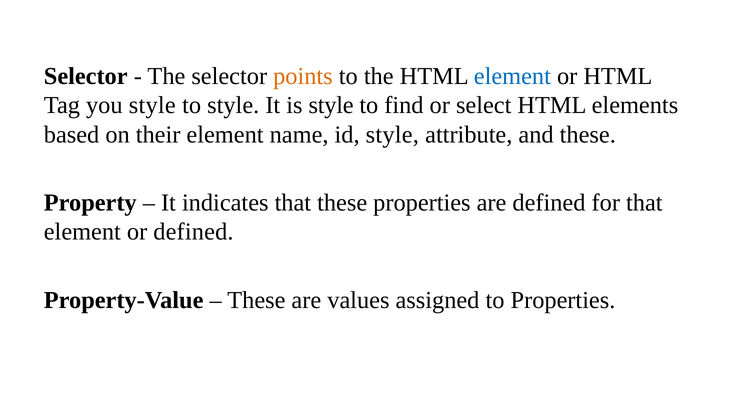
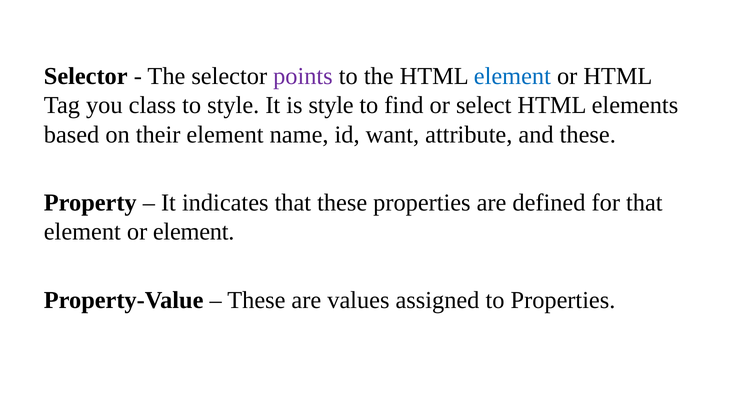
points colour: orange -> purple (303, 76)
you style: style -> class (152, 105)
id style: style -> want (392, 135)
or defined: defined -> element (194, 232)
